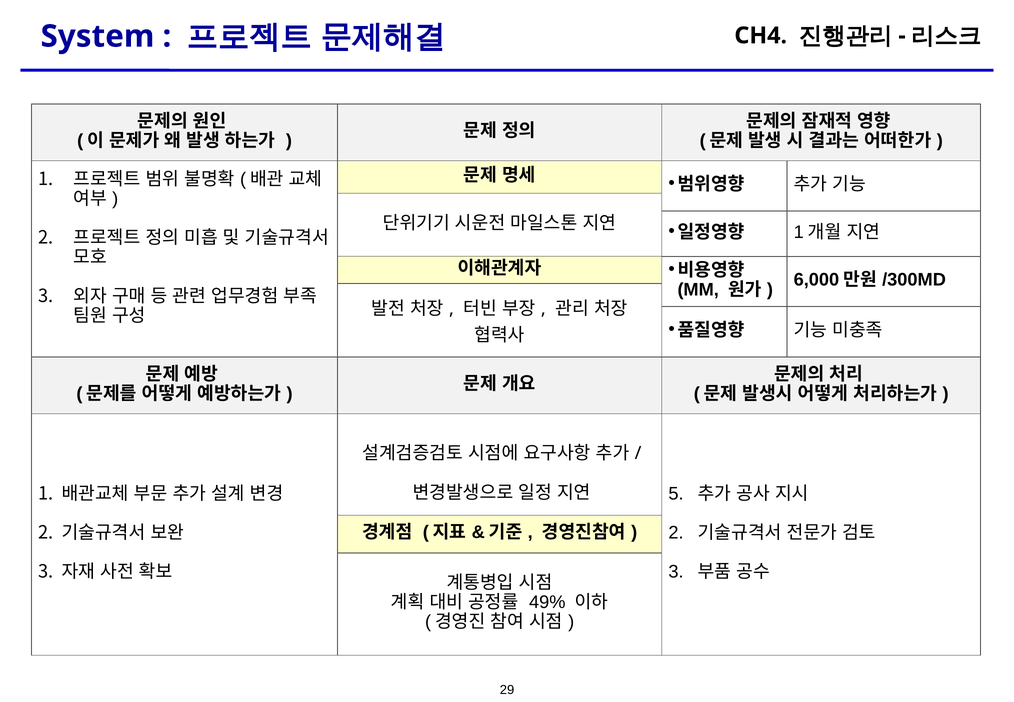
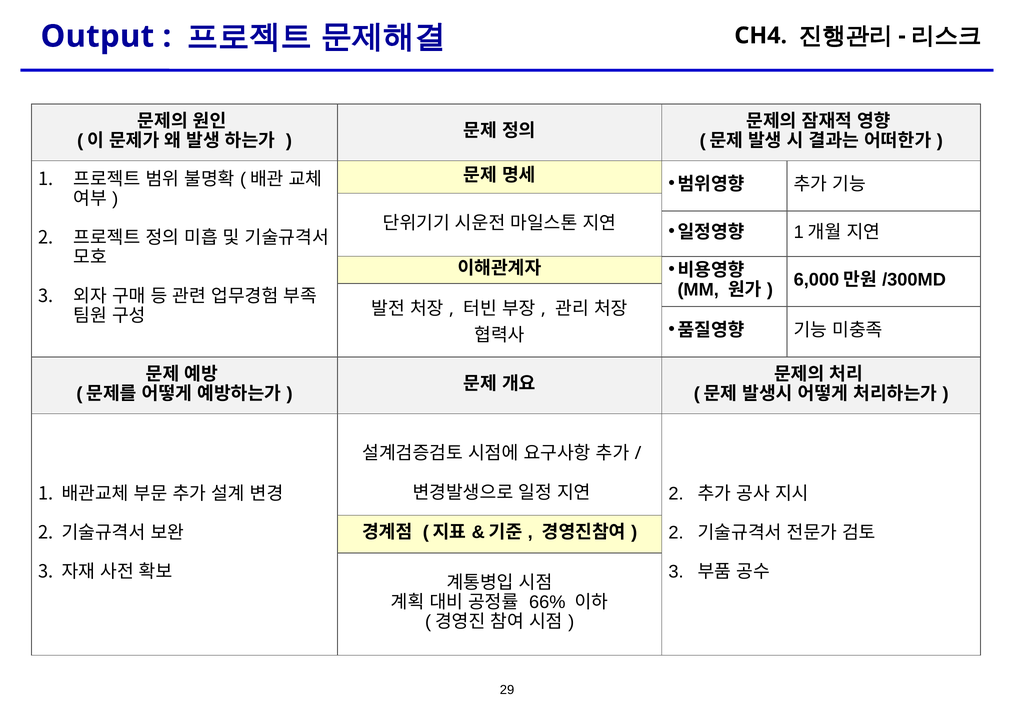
System: System -> Output (97, 36)
5: 5 -> 2 (676, 494)
49%: 49% -> 66% (547, 602)
